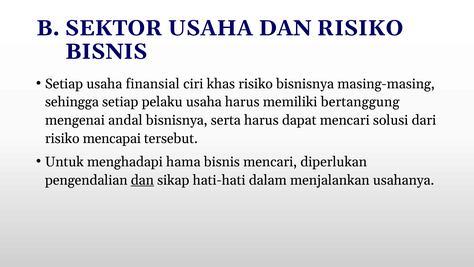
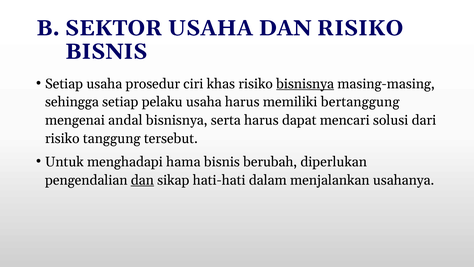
finansial: finansial -> prosedur (153, 84)
bisnisnya underline: none -> present (305, 84)
mencapai: mencapai -> tanggung (112, 138)
bisnis mencari: mencari -> berubah (270, 162)
